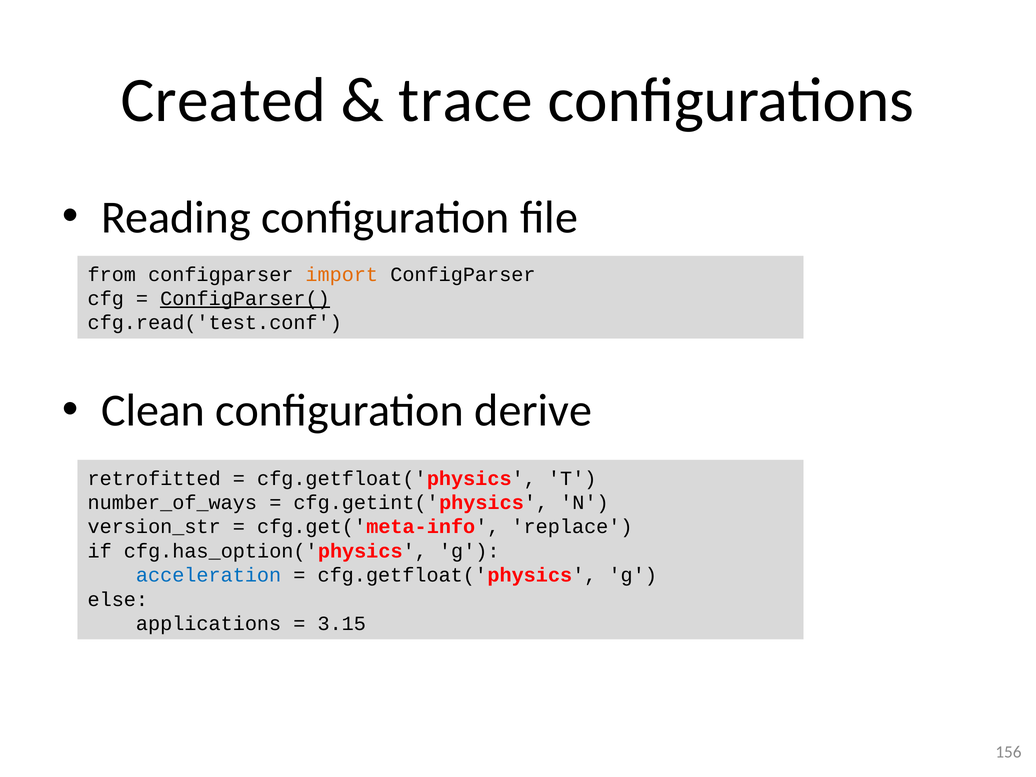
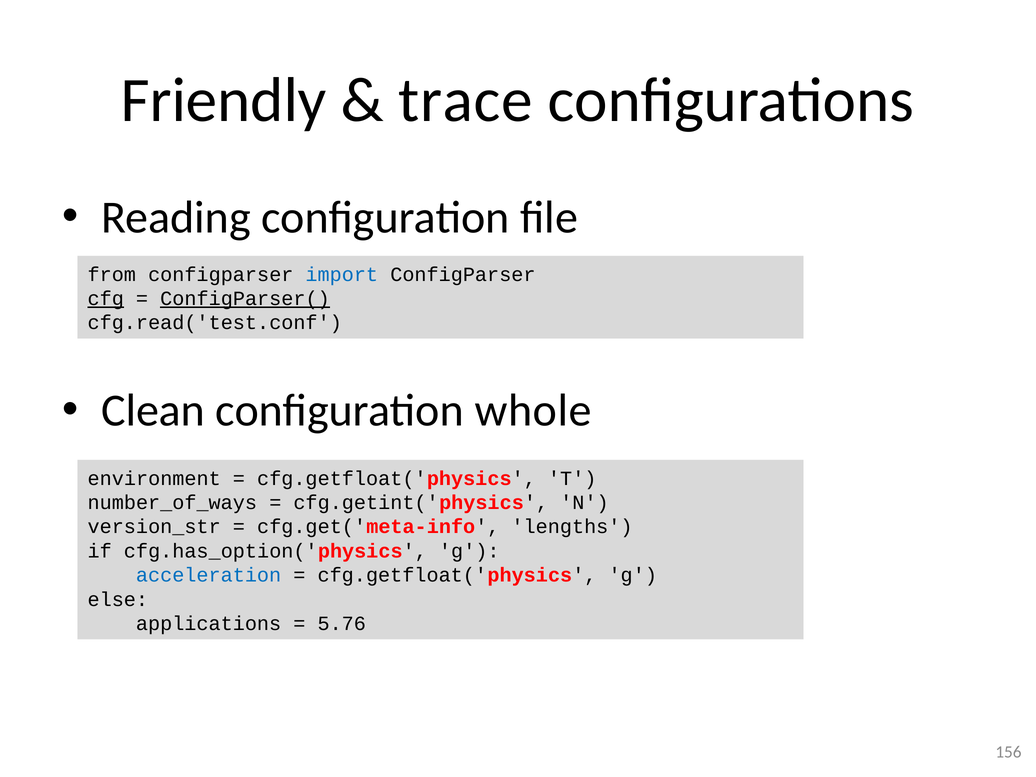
Created: Created -> Friendly (224, 100)
import colour: orange -> blue (342, 274)
cfg underline: none -> present (106, 299)
derive: derive -> whole (533, 411)
retrofitted: retrofitted -> environment (154, 478)
replace: replace -> lengths (572, 527)
3.15: 3.15 -> 5.76 (342, 624)
